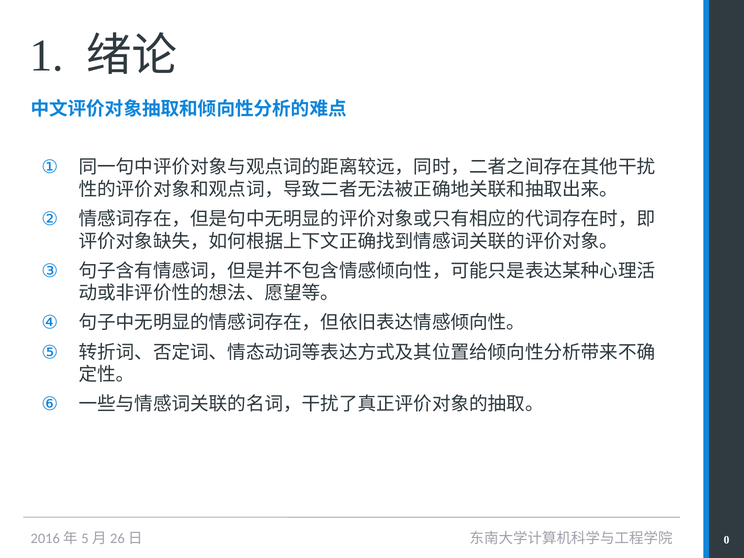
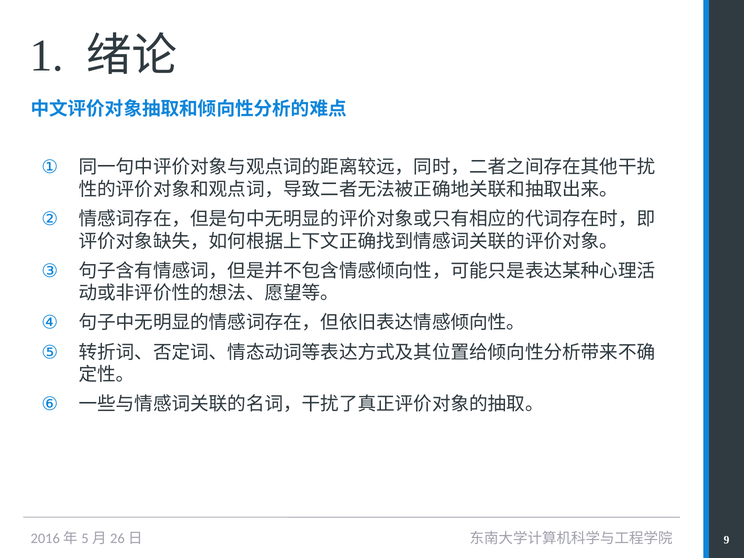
0: 0 -> 9 (727, 540)
